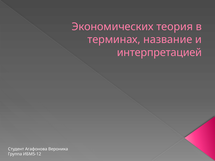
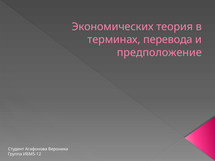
название: название -> перевода (168, 40)
интерпретацией: интерпретацией -> предположение (159, 53)
